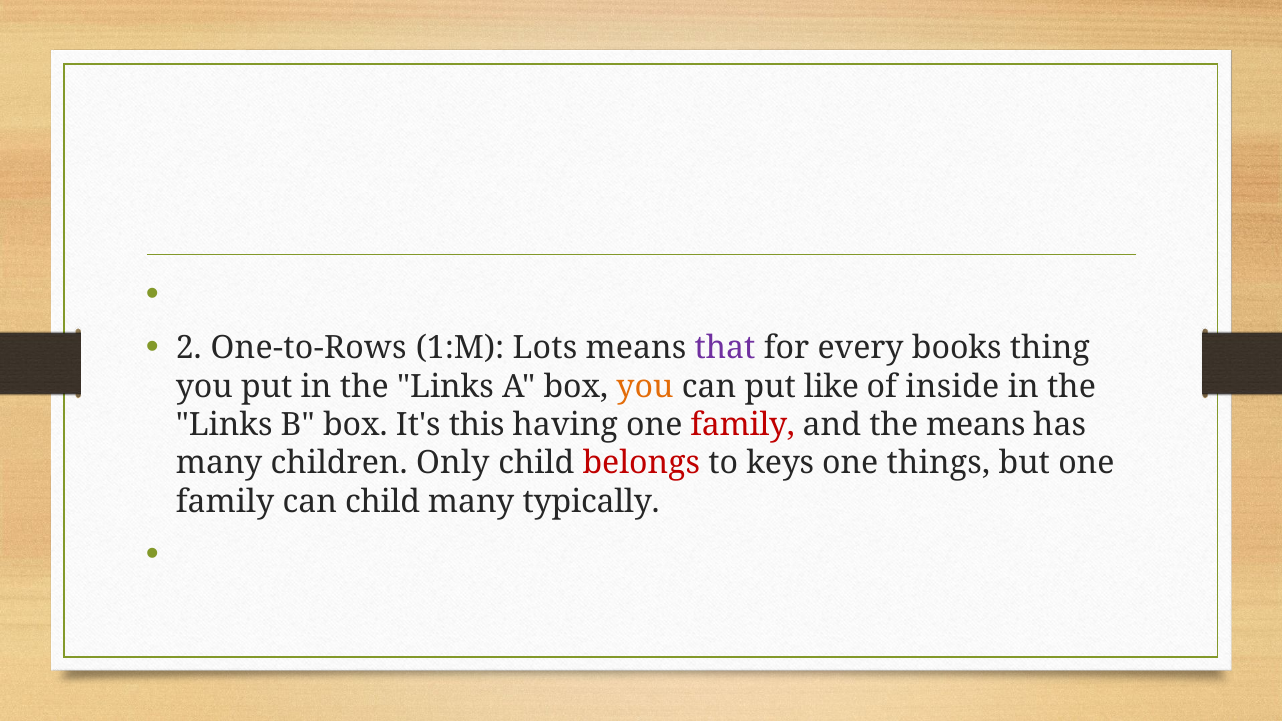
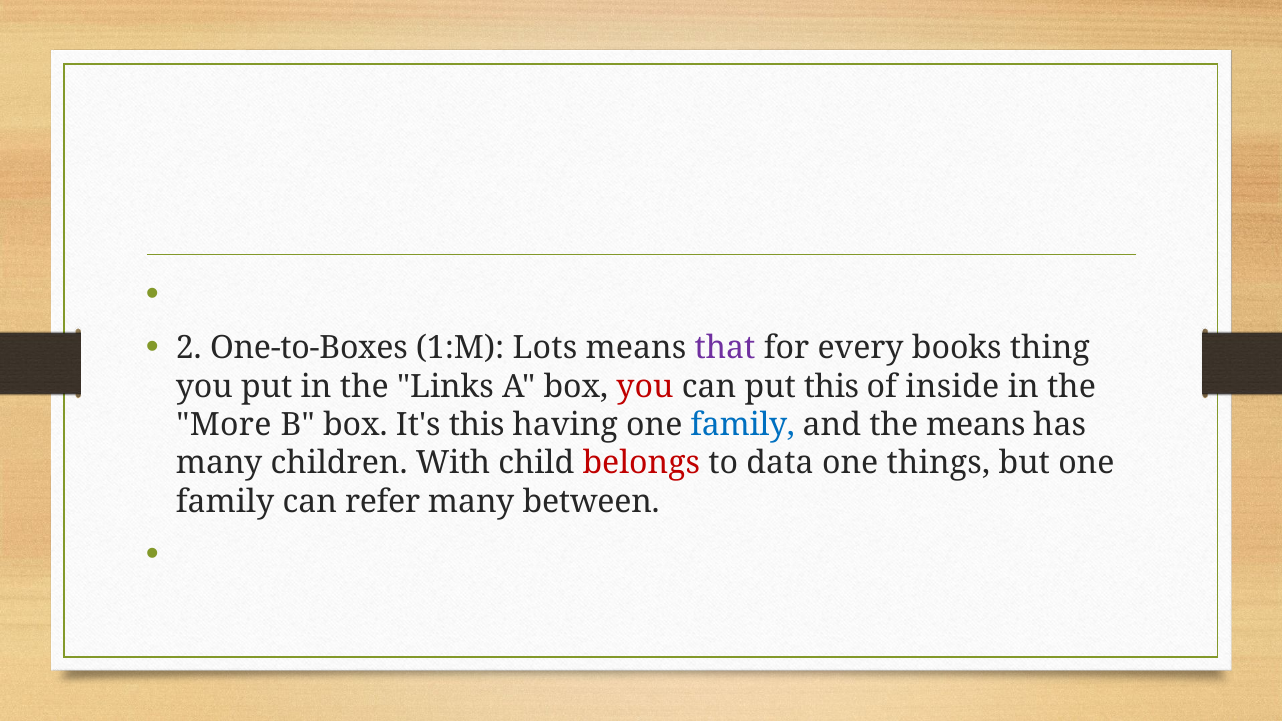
One-to-Rows: One-to-Rows -> One-to-Boxes (309, 348)
you colour: orange -> red (645, 387)
put like: like -> this (831, 387)
Links: Links -> More (224, 425)
family colour: red -> blue (743, 425)
Only: Only -> With (453, 463)
keys: keys -> data (780, 463)
can child: child -> refer (383, 502)
typically: typically -> between (591, 502)
